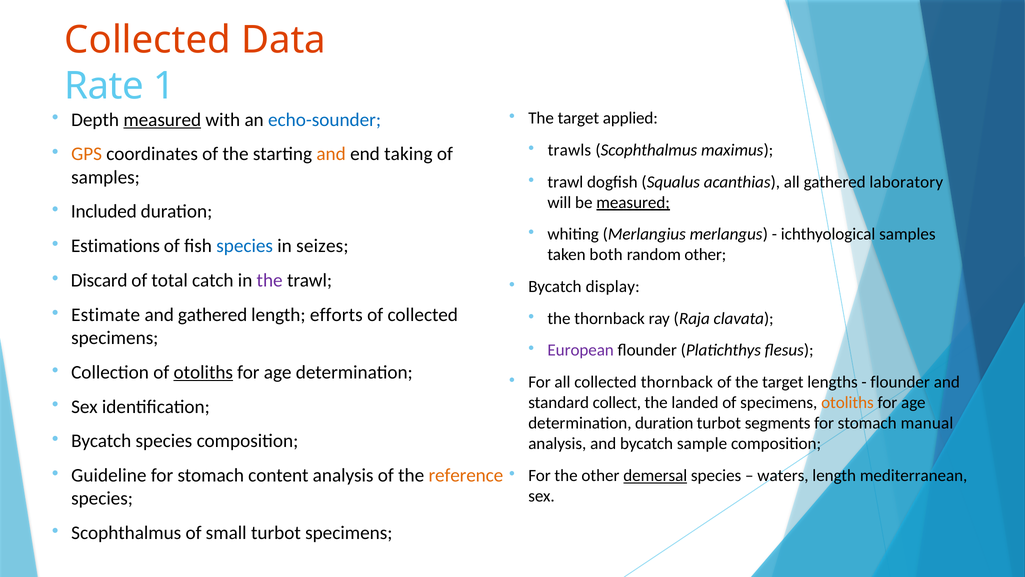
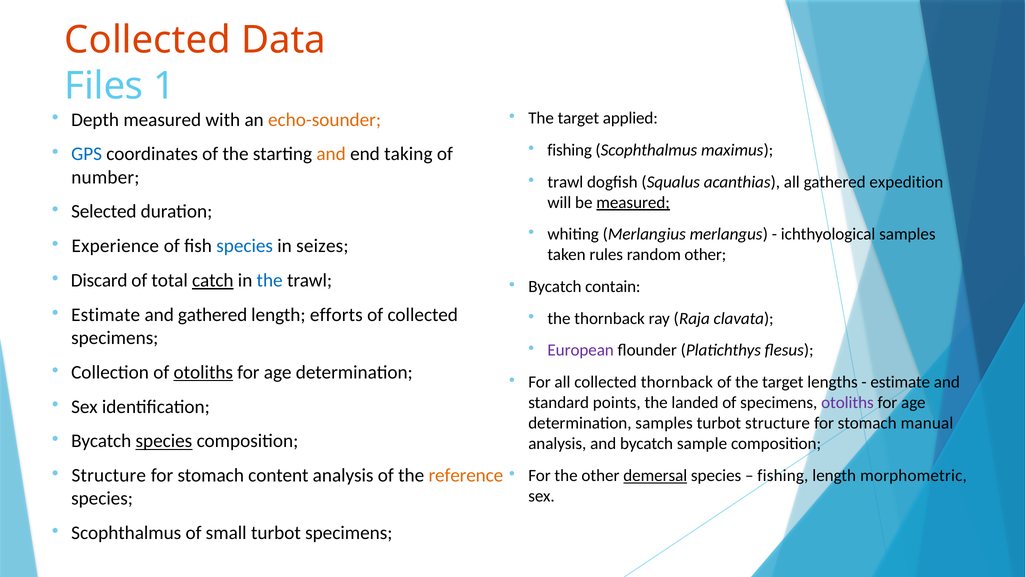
Rate: Rate -> Files (104, 86)
measured underline: present -> none (162, 120)
echo-sounder colour: blue -> orange (325, 120)
trawls: trawls -> fishing (570, 150)
GPS colour: orange -> blue (87, 154)
samples: samples -> number (105, 177)
laboratory: laboratory -> expedition (906, 182)
Included: Included -> Selected (104, 211)
Estimations: Estimations -> Experience (115, 246)
both: both -> rules (606, 255)
catch underline: none -> present (213, 280)
the colour: purple -> blue (270, 280)
display: display -> contain (613, 286)
flounder: flounder -> estimate (900, 382)
collect: collect -> points (617, 402)
otoliths colour: orange -> purple (847, 402)
determination duration: duration -> samples (664, 423)
turbot segments: segments -> structure (778, 423)
species underline: none -> present (164, 441)
Guideline: Guideline -> Structure (109, 475)
waters: waters -> fishing (783, 475)
mediterranean: mediterranean -> morphometric (913, 475)
